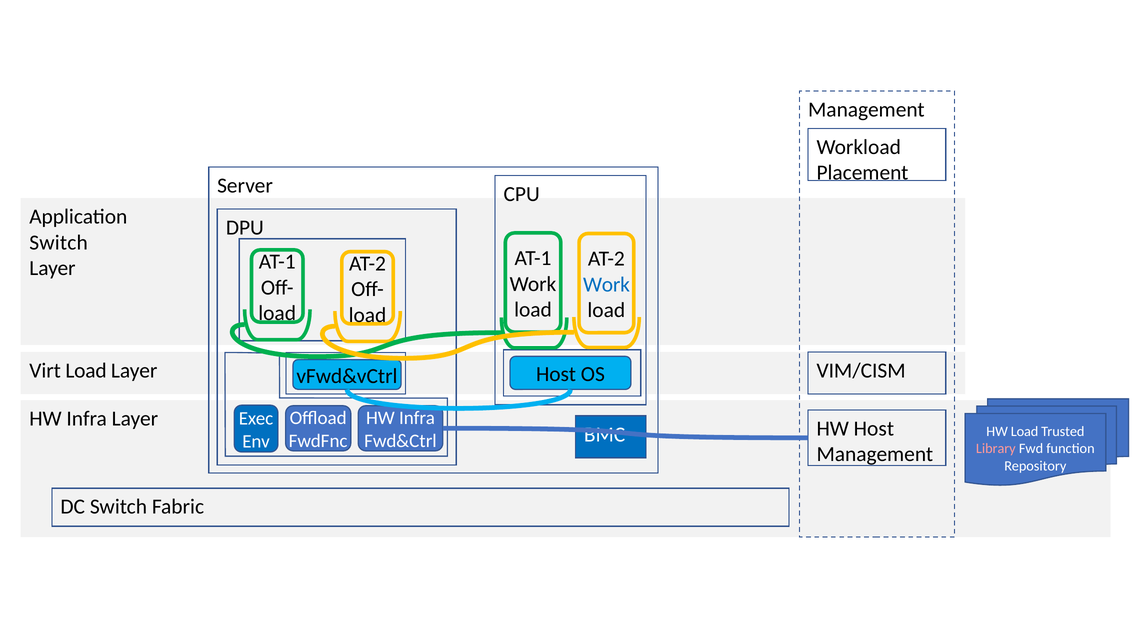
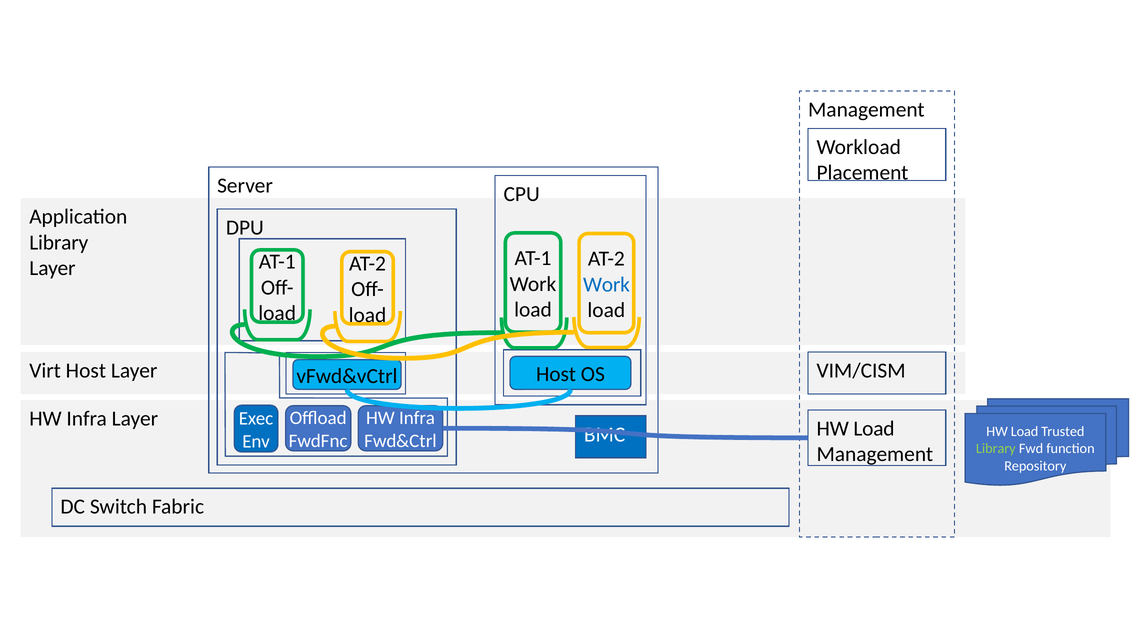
Switch: Switch -> Library (59, 243)
Virt Load: Load -> Host (86, 371)
Host: Host -> Load (874, 429)
Library colour: pink -> light green (996, 449)
